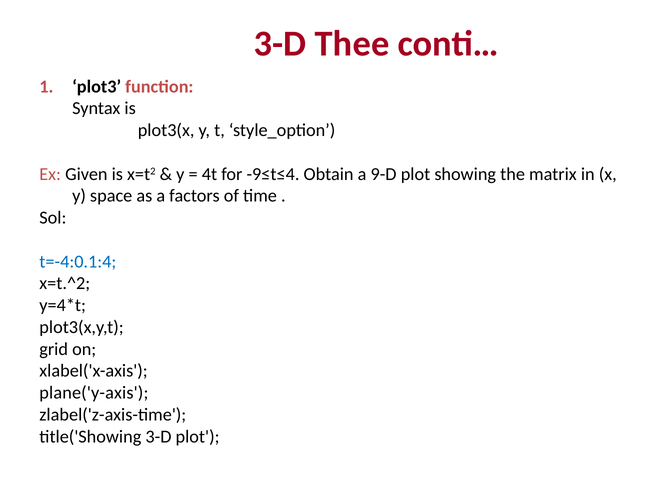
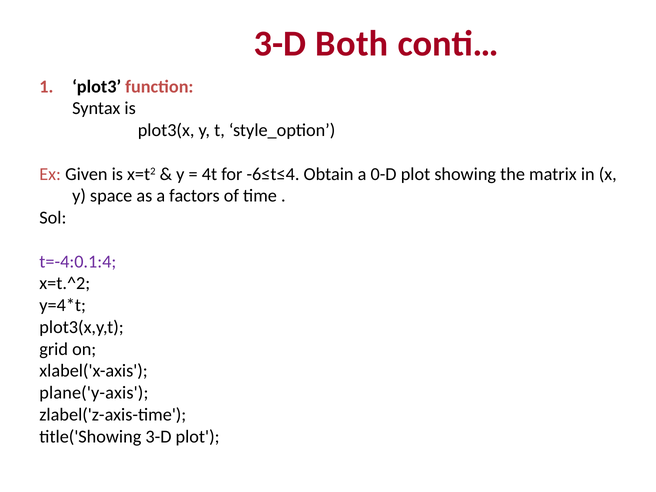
Thee: Thee -> Both (352, 44)
-9≤t≤4: -9≤t≤4 -> -6≤t≤4 (273, 174)
9-D: 9-D -> 0-D (384, 174)
t=-4:0.1:4 colour: blue -> purple (78, 262)
